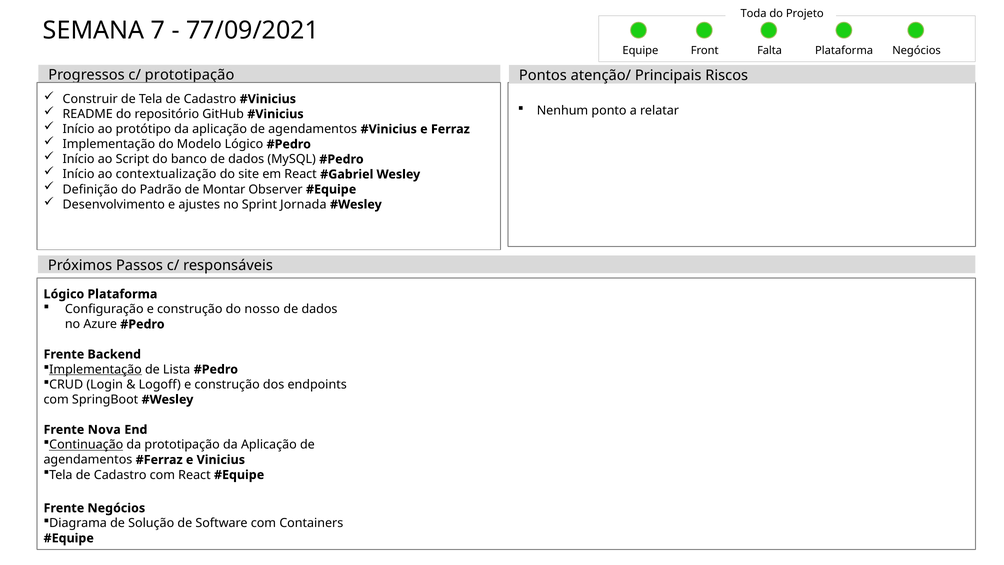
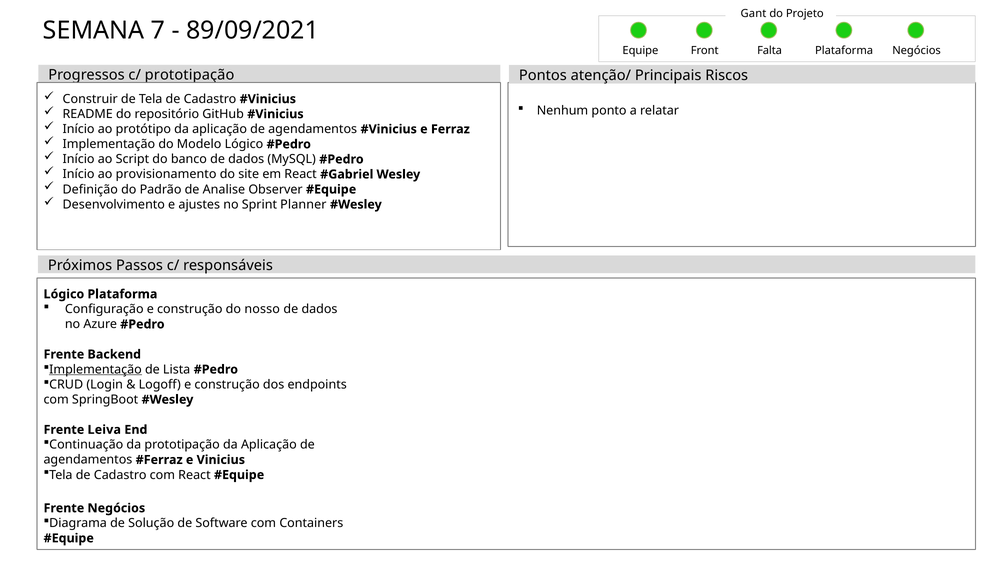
Toda: Toda -> Gant (753, 14)
77/09/2021: 77/09/2021 -> 89/09/2021 (253, 31)
contextualização: contextualização -> provisionamento (166, 174)
Montar: Montar -> Analise (224, 189)
Jornada: Jornada -> Planner (303, 204)
Nova: Nova -> Leiva (104, 429)
Continuação underline: present -> none (86, 445)
